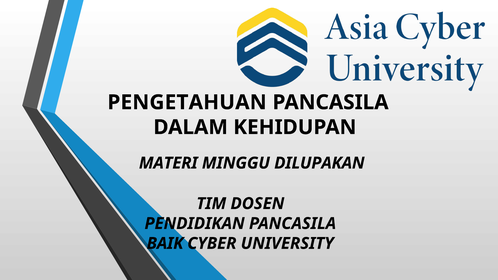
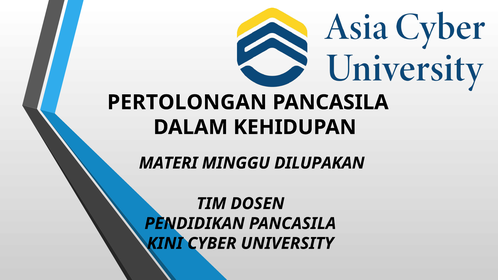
PENGETAHUAN: PENGETAHUAN -> PERTOLONGAN (187, 102)
BAIK: BAIK -> KINI (165, 244)
